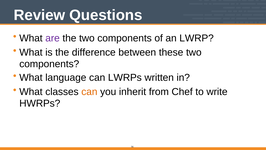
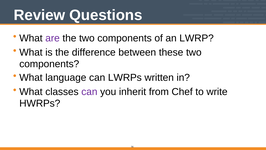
can colour: orange -> purple (89, 92)
